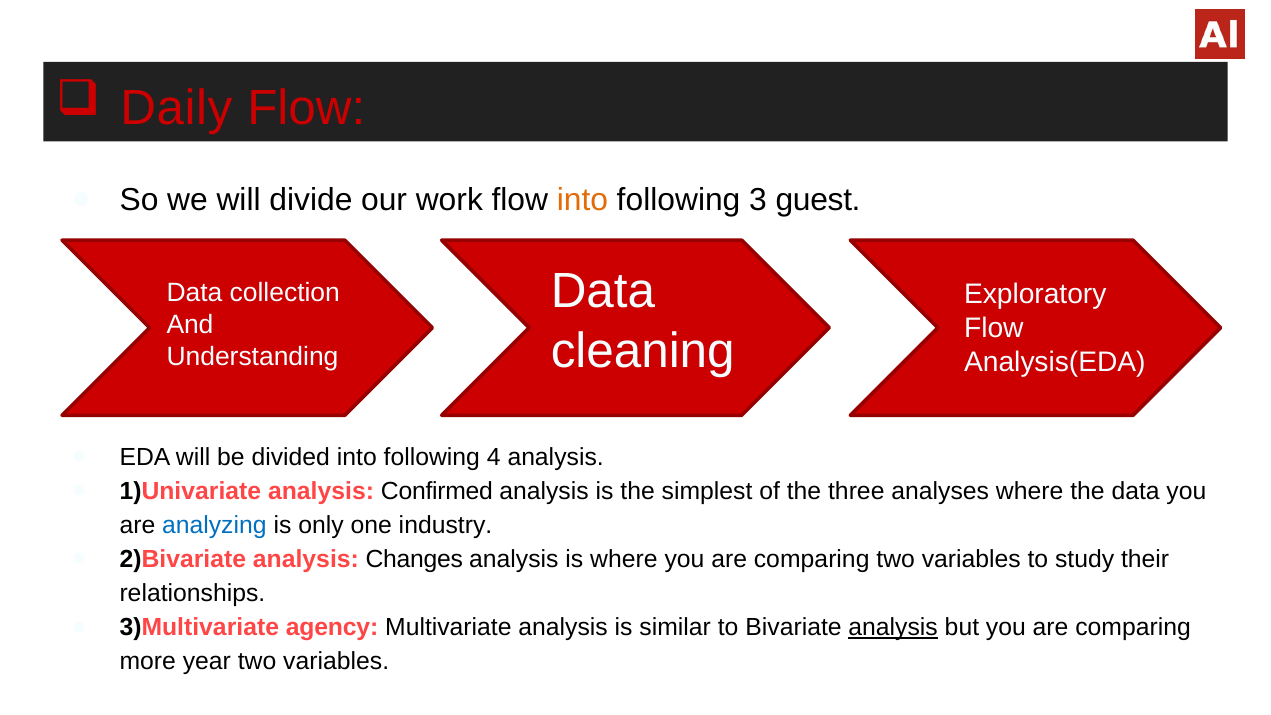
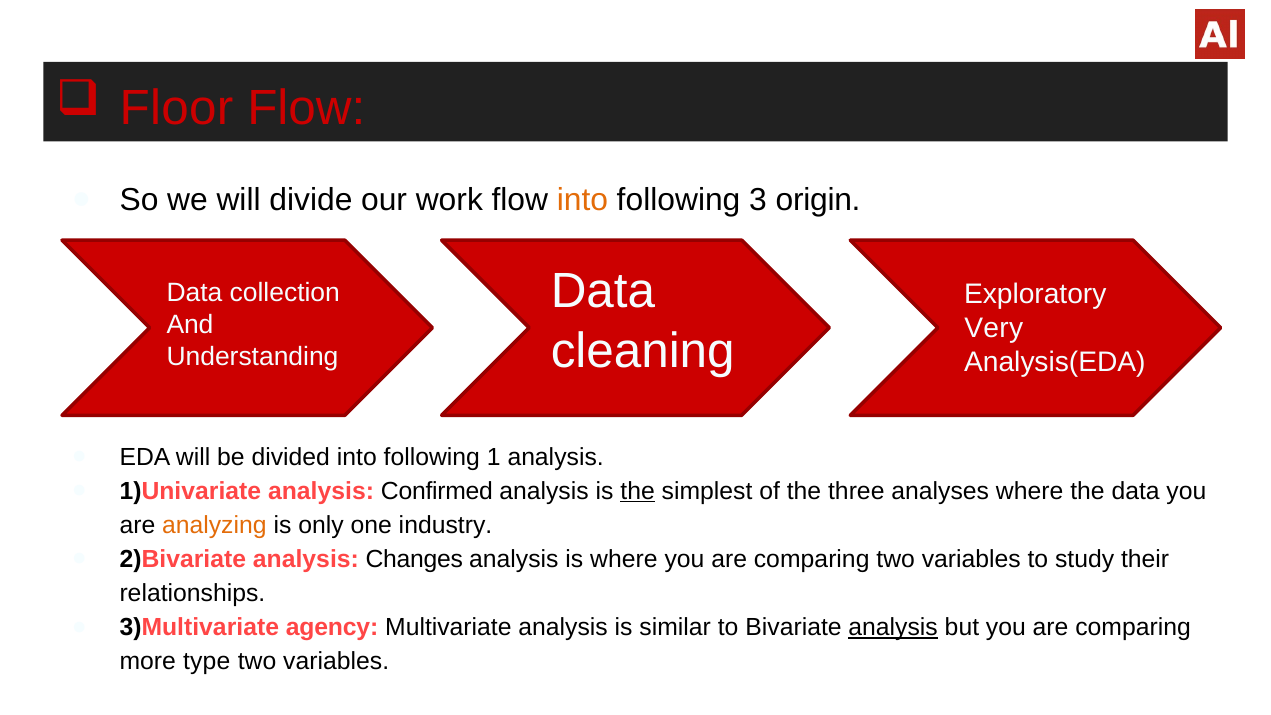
Daily: Daily -> Floor (176, 108)
guest: guest -> origin (818, 200)
Flow: Flow -> Very (994, 328)
4: 4 -> 1 (494, 457)
the underline: none -> present (638, 491)
analyzing colour: blue -> orange (214, 525)
year: year -> type (207, 661)
